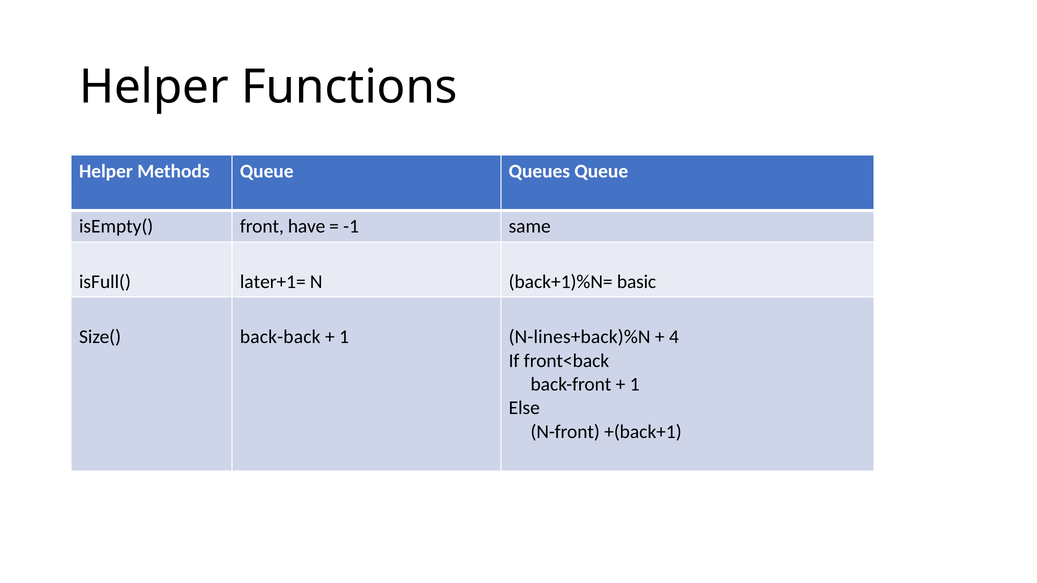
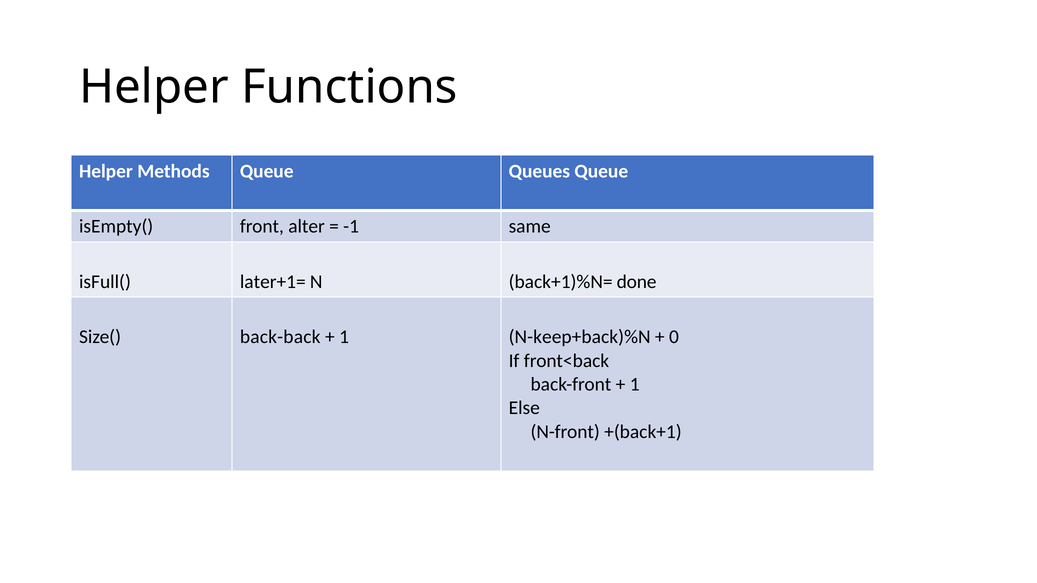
have: have -> alter (307, 227)
basic: basic -> done (637, 282)
N-lines+back)%N: N-lines+back)%N -> N-keep+back)%N (580, 337)
4: 4 -> 0 (674, 337)
